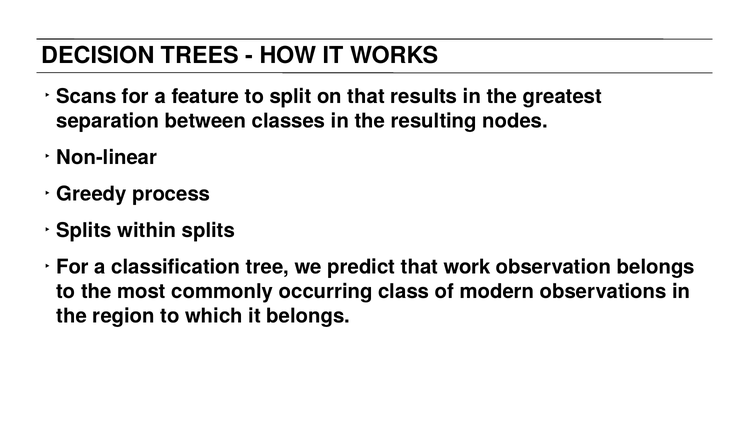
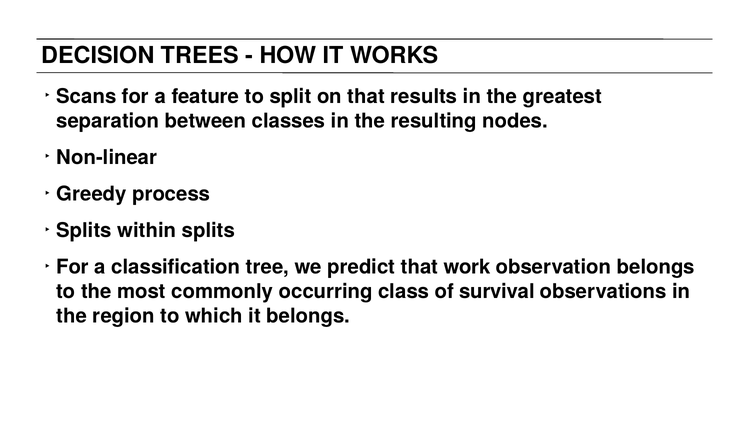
modern: modern -> survival (497, 291)
